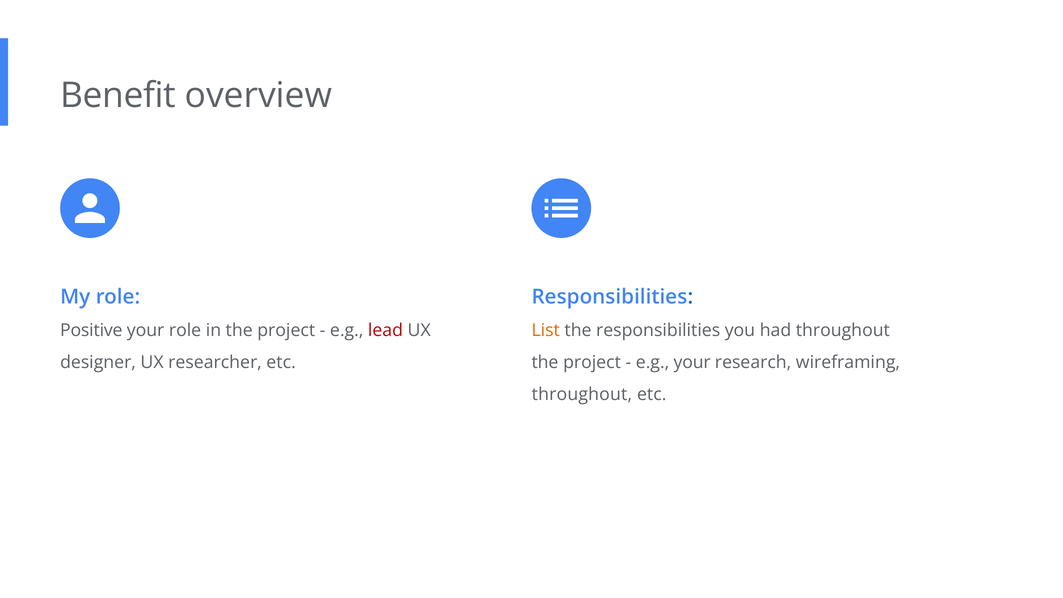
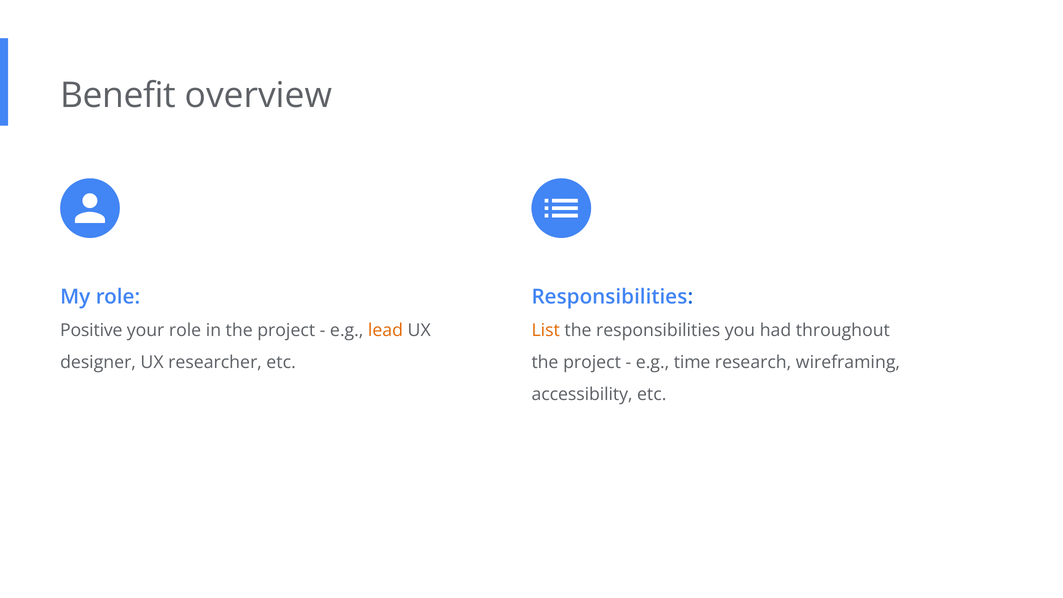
lead colour: red -> orange (385, 331)
e.g your: your -> time (692, 362)
throughout: throughout -> accessibility (582, 394)
